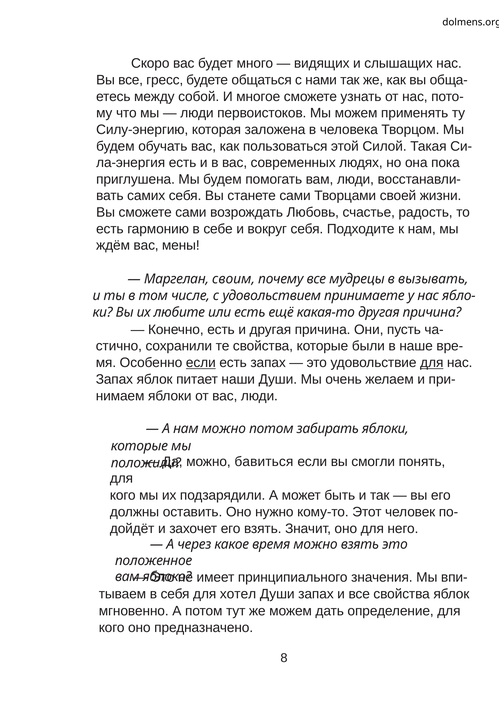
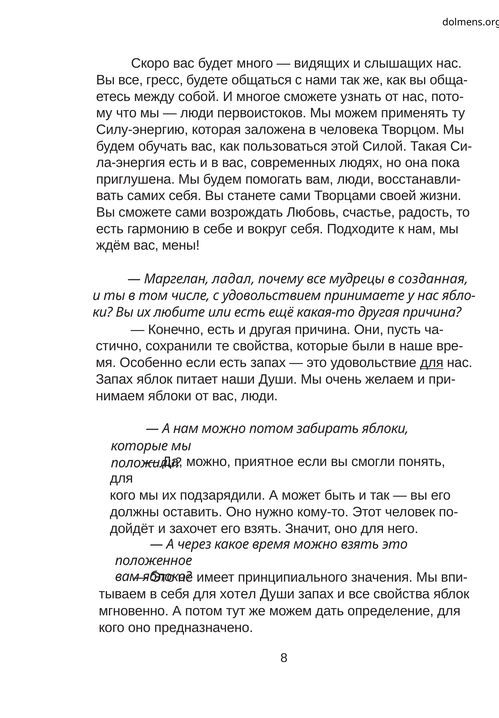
своим: своим -> ладал (233, 279)
вызывать: вызывать -> созданная (433, 279)
если underline: present -> none (201, 363)
бавиться: бавиться -> приятное (264, 462)
